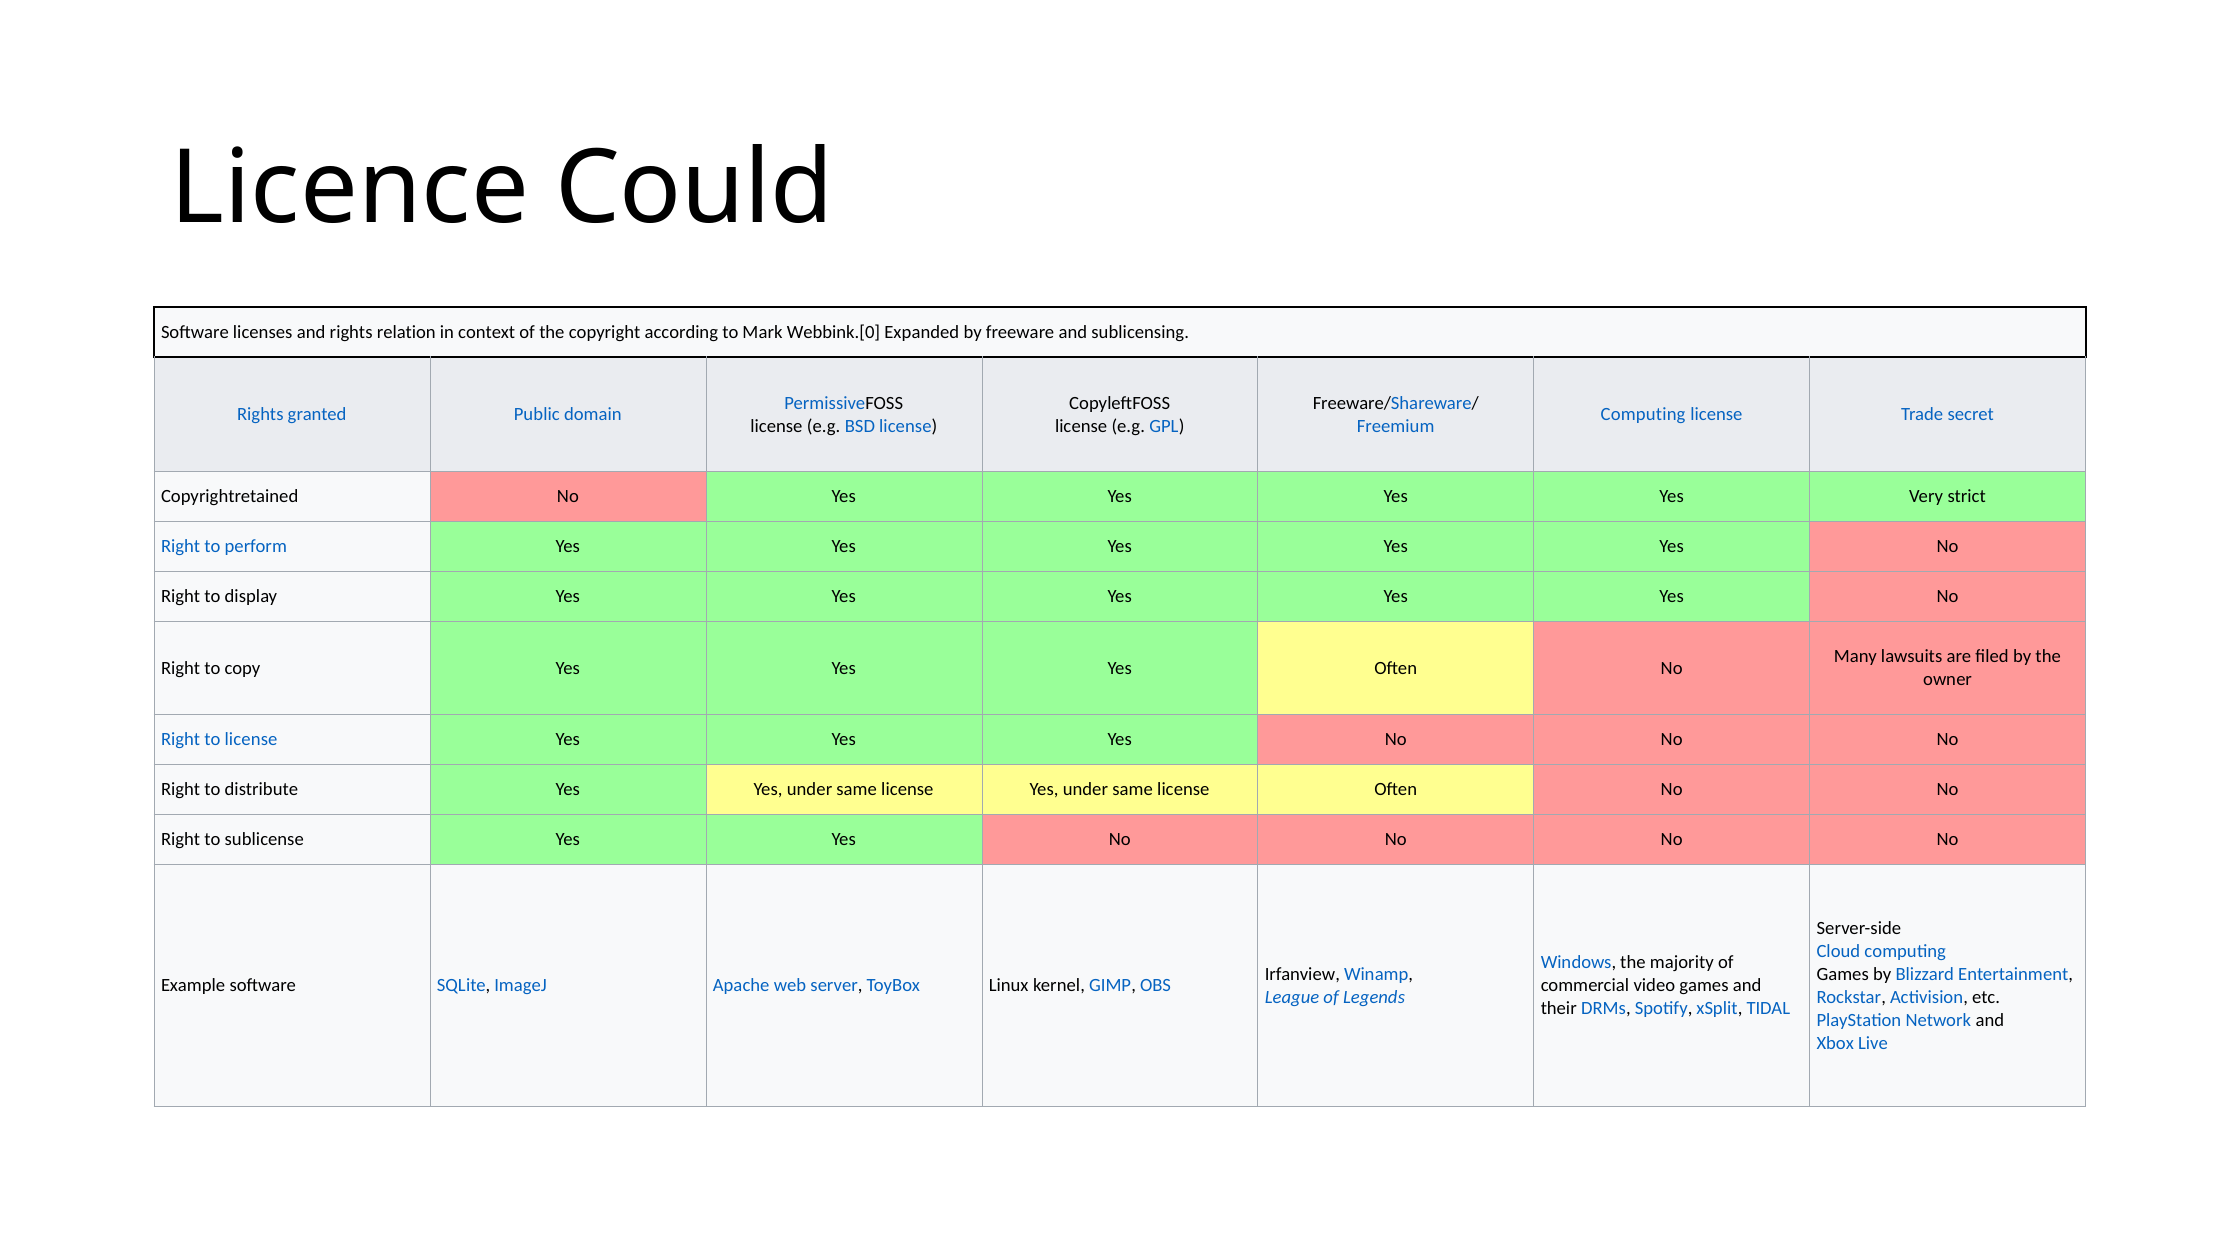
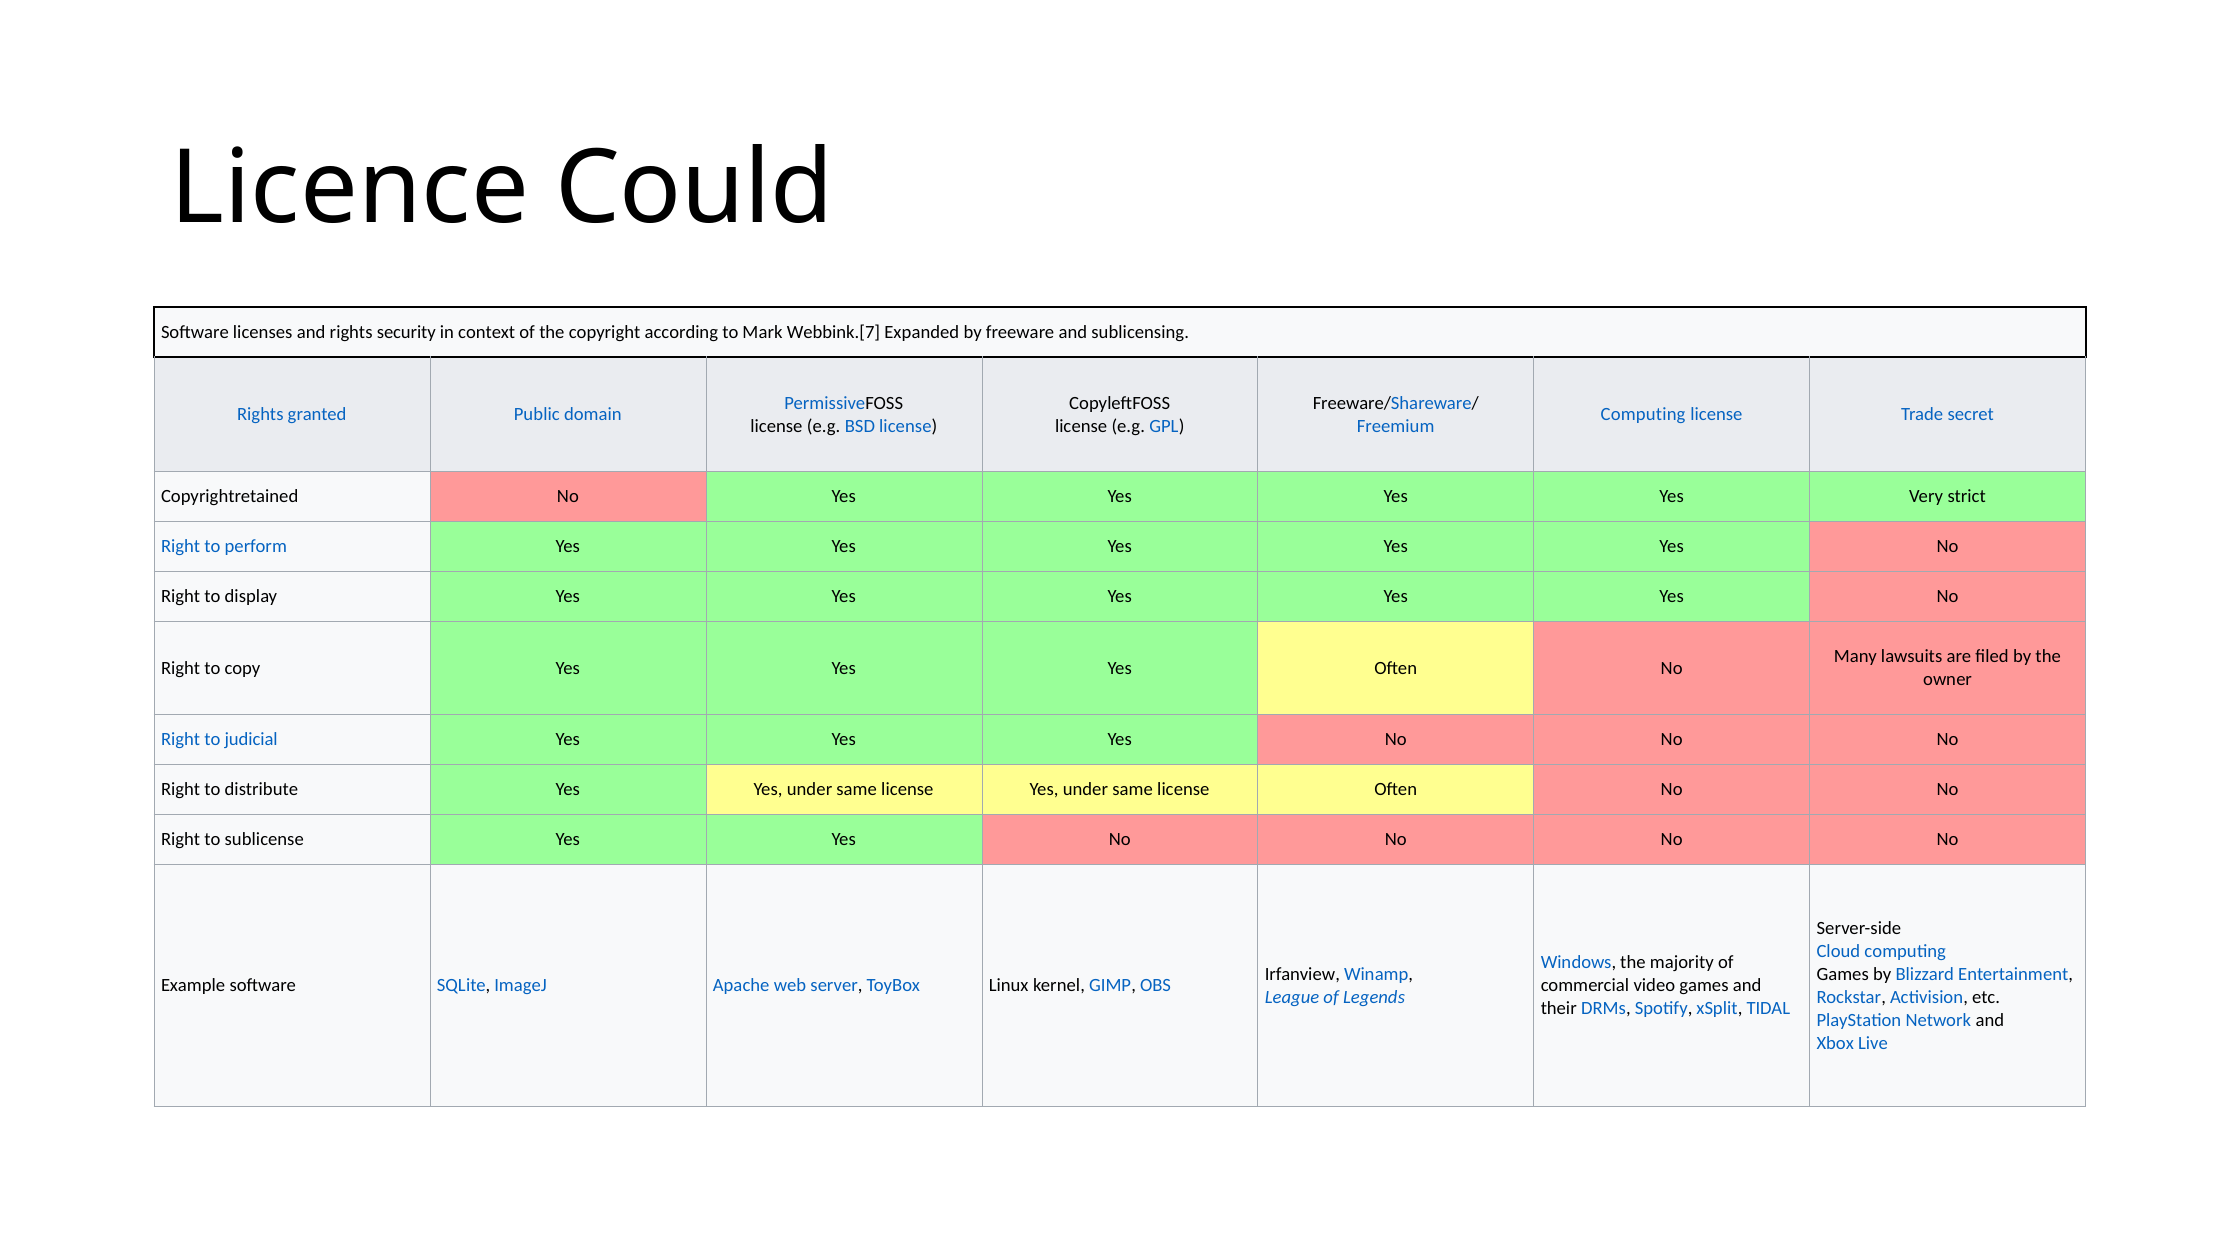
relation: relation -> security (406, 333)
Webbink.[0: Webbink.[0 -> Webbink.[7 (834, 333)
to license: license -> judicial (251, 739)
